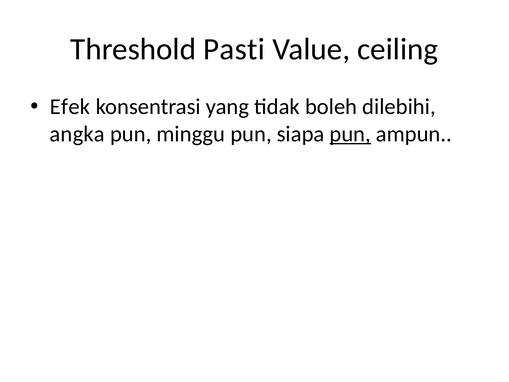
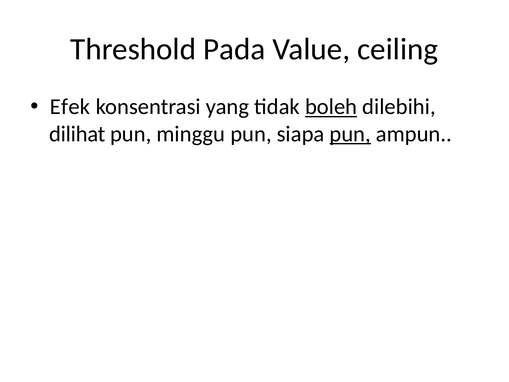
Pasti: Pasti -> Pada (234, 49)
boleh underline: none -> present (331, 107)
angka: angka -> dilihat (77, 134)
